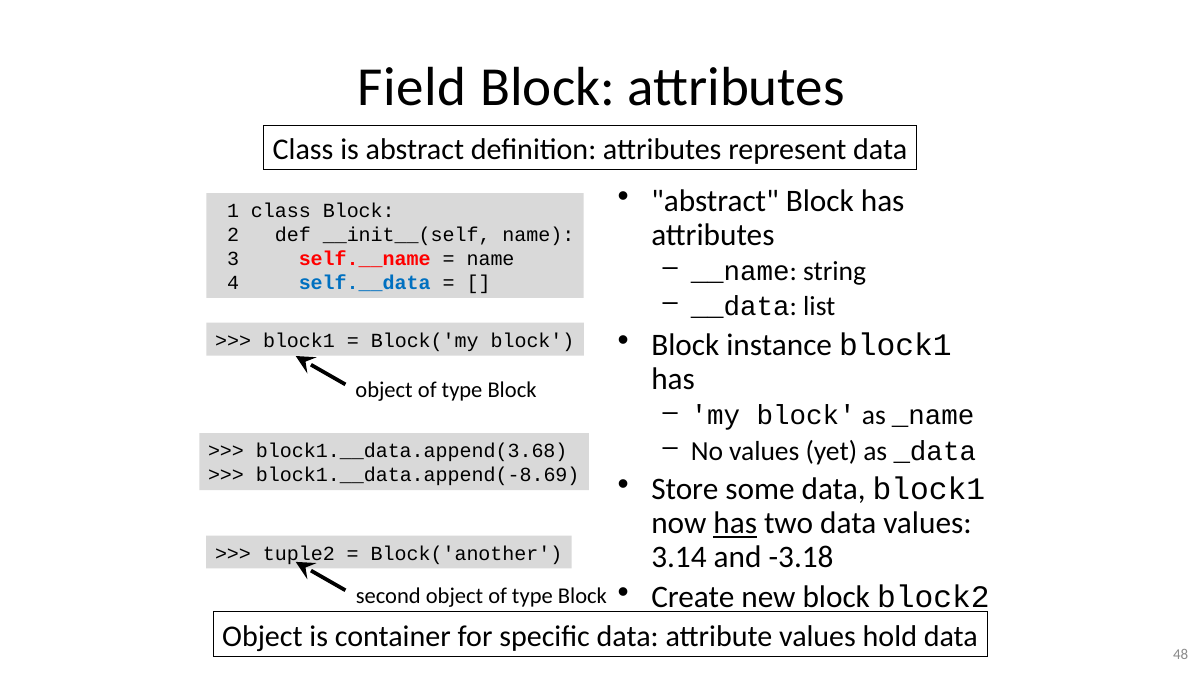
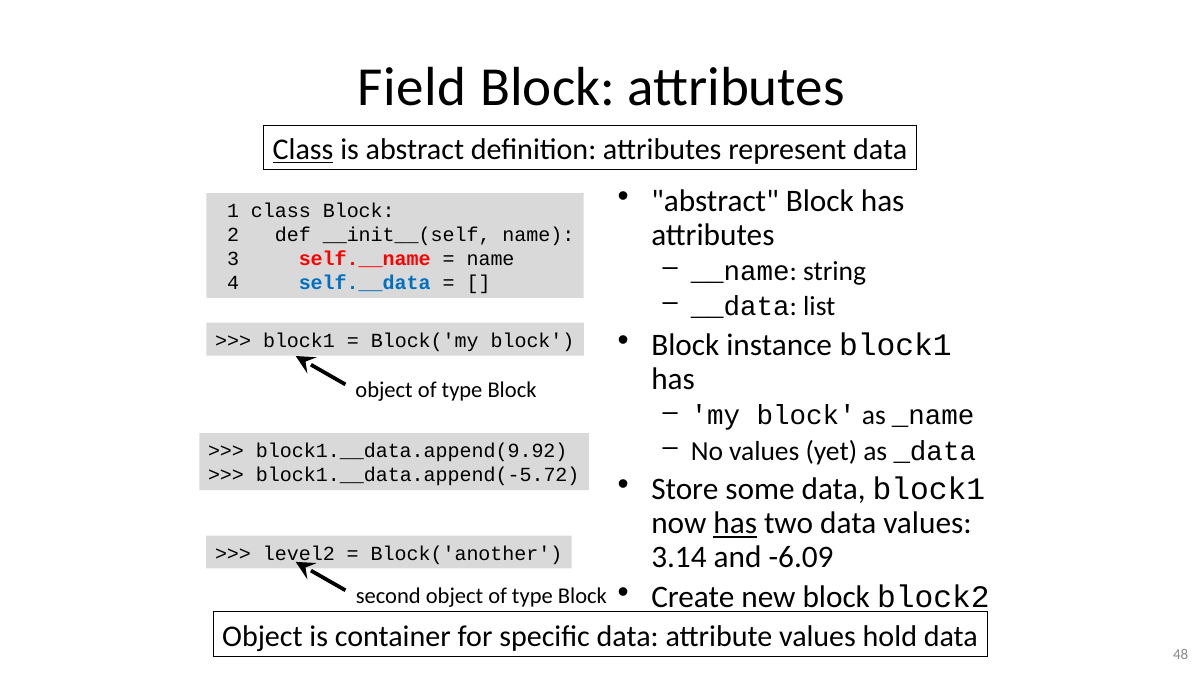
Class underline: none -> present (303, 150)
block1.__data.append(3.68: block1.__data.append(3.68 -> block1.__data.append(9.92 (412, 451)
block1.__data.append(-8.69: block1.__data.append(-8.69 -> block1.__data.append(-5.72 (418, 475)
-3.18: -3.18 -> -6.09 (801, 557)
tuple2: tuple2 -> level2 (299, 554)
